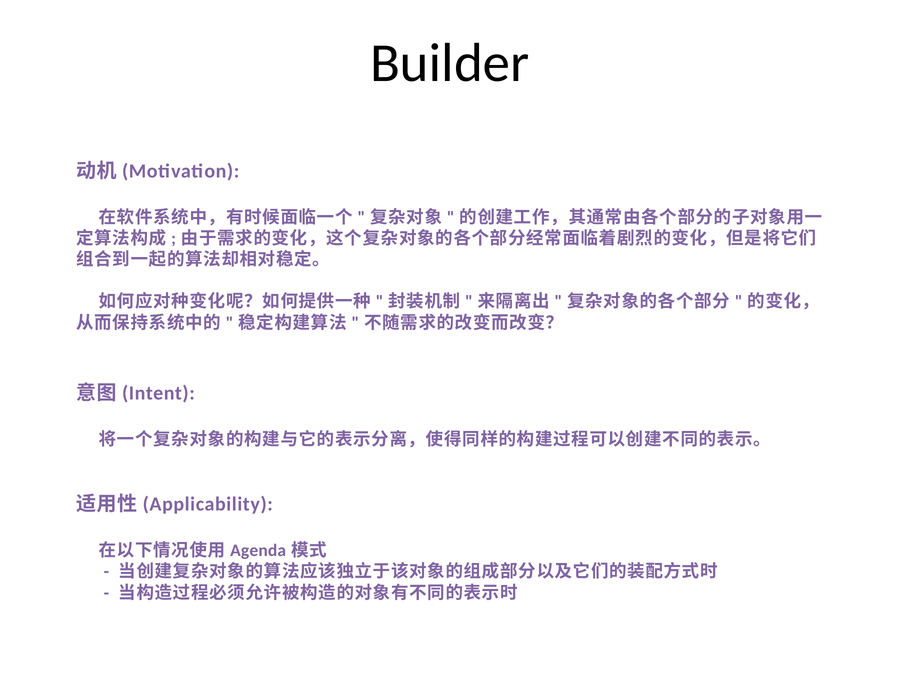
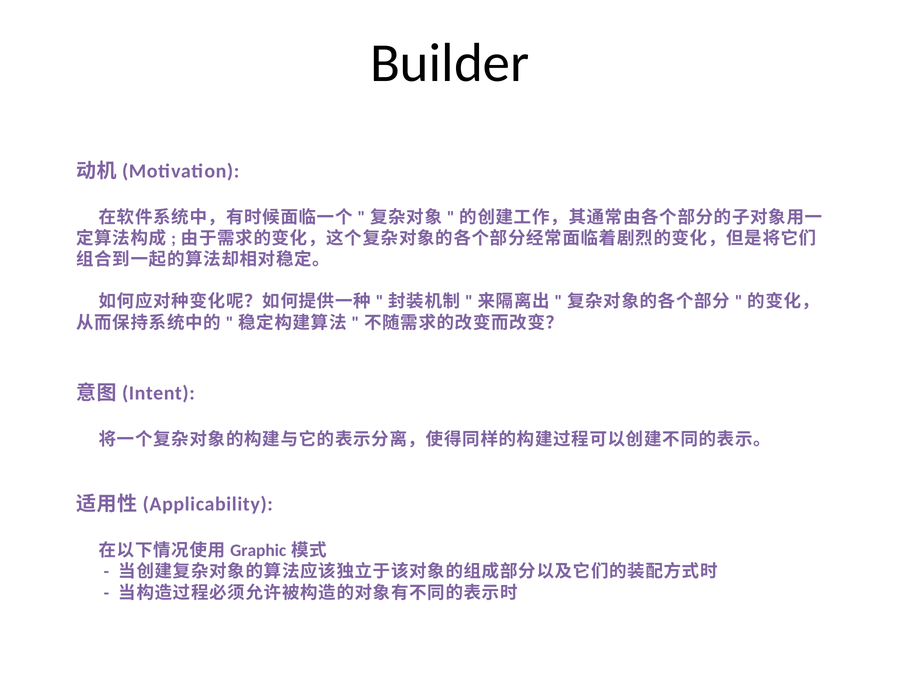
Agenda: Agenda -> Graphic (258, 551)
